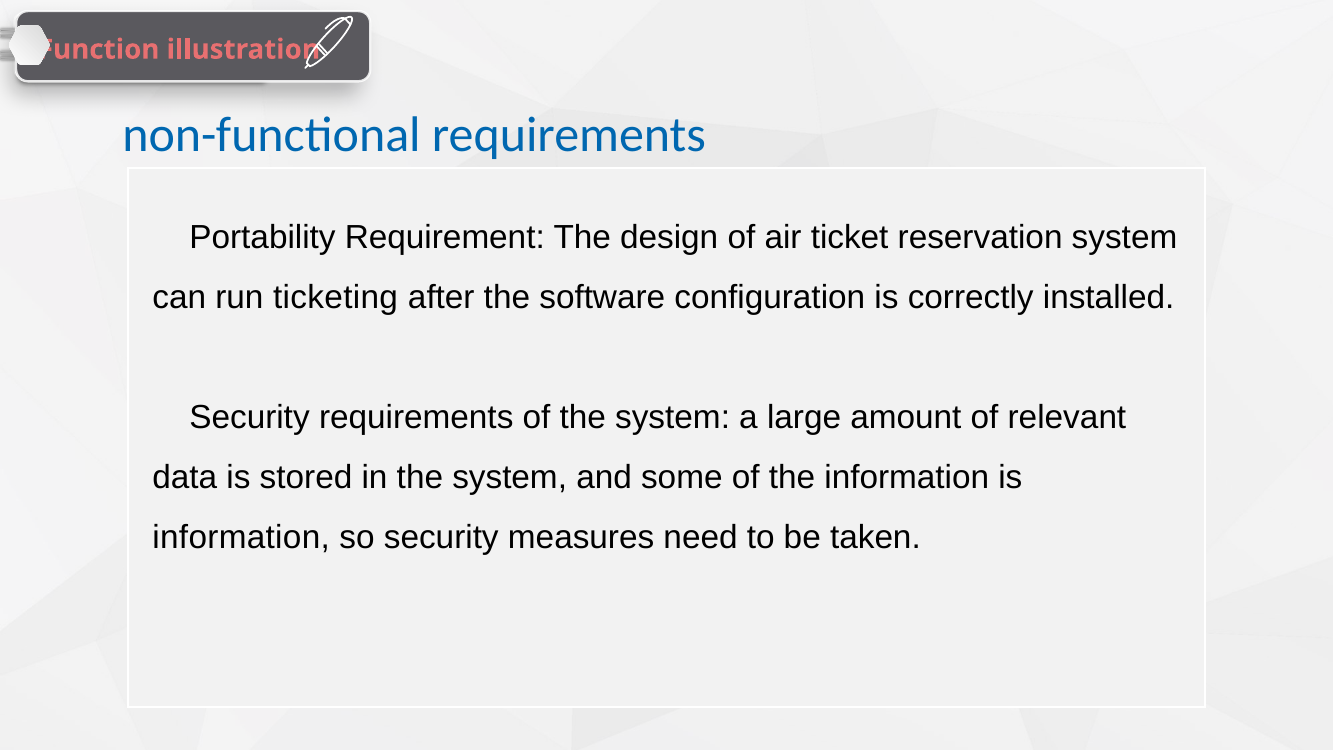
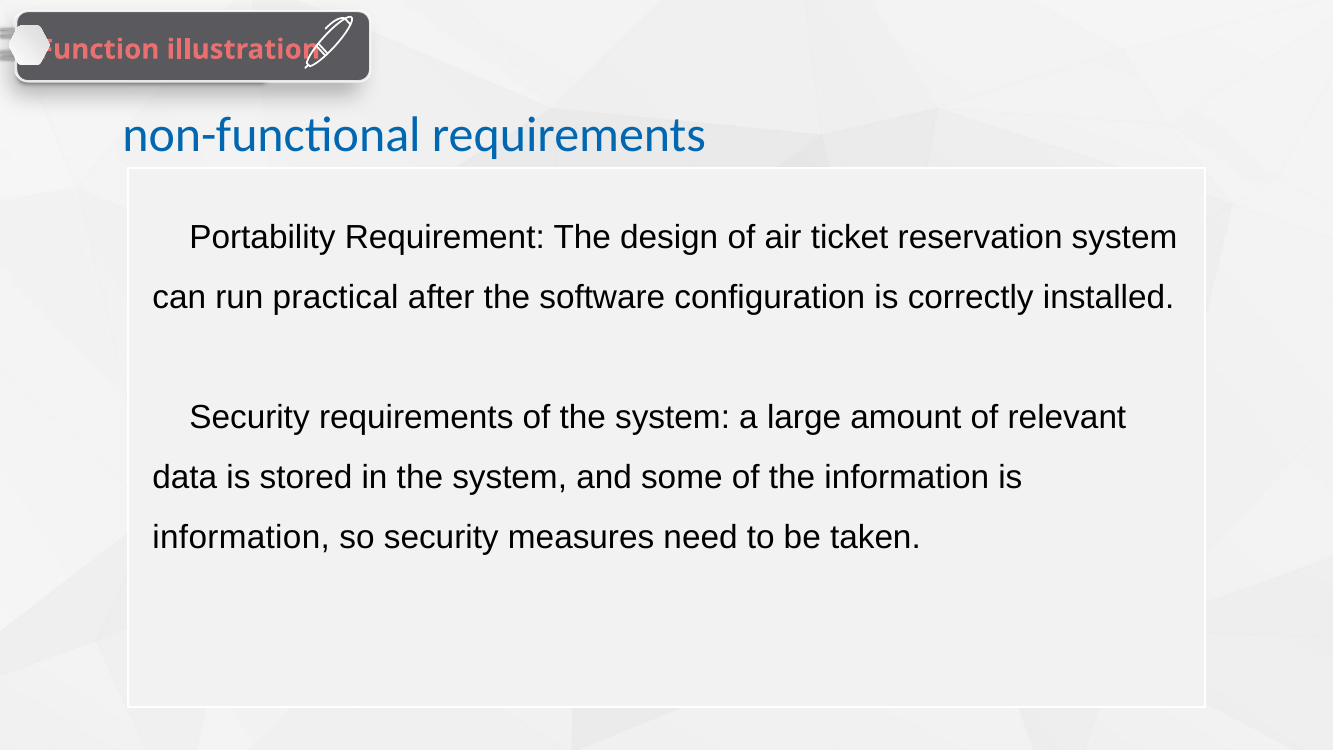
ticketing: ticketing -> practical (336, 297)
